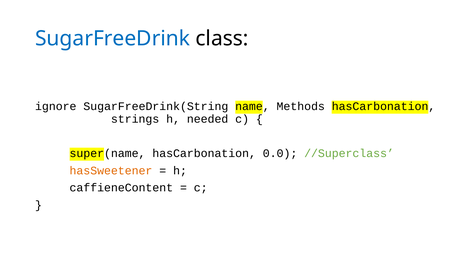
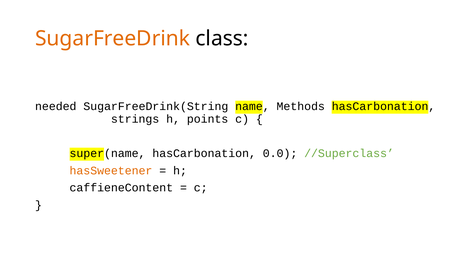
SugarFreeDrink colour: blue -> orange (113, 39)
ignore: ignore -> needed (56, 106)
needed: needed -> points (208, 119)
